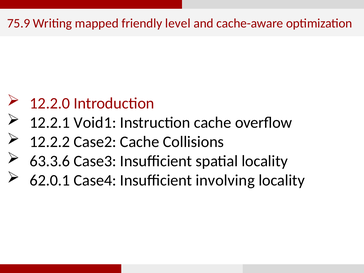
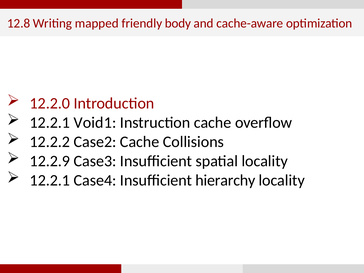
75.9: 75.9 -> 12.8 (19, 23)
level: level -> body (178, 23)
63.3.6: 63.3.6 -> 12.2.9 (50, 161)
62.0.1: 62.0.1 -> 12.2.1 (50, 180)
involving: involving -> hierarchy (225, 180)
